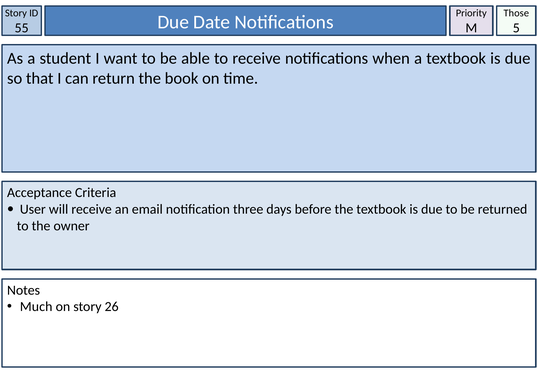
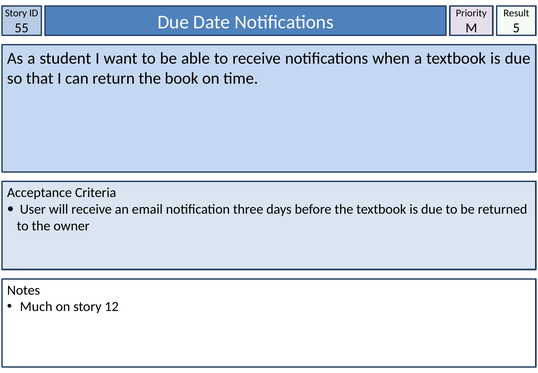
Those: Those -> Result (516, 13)
26: 26 -> 12 (112, 306)
